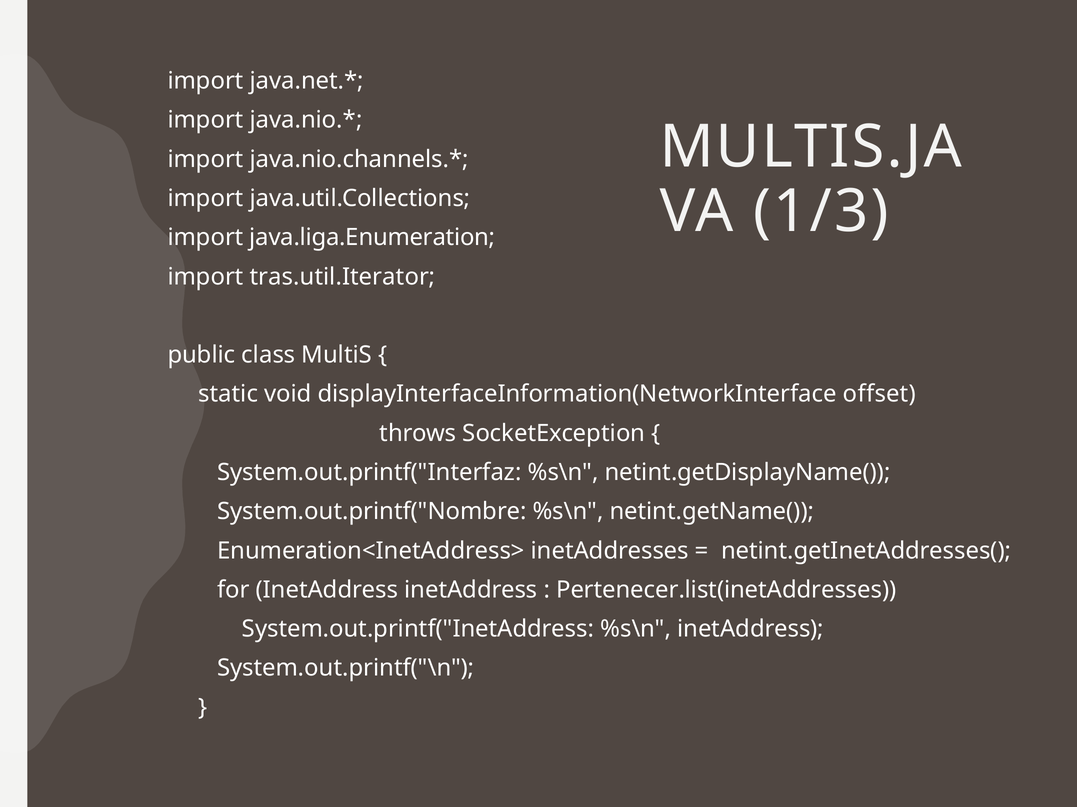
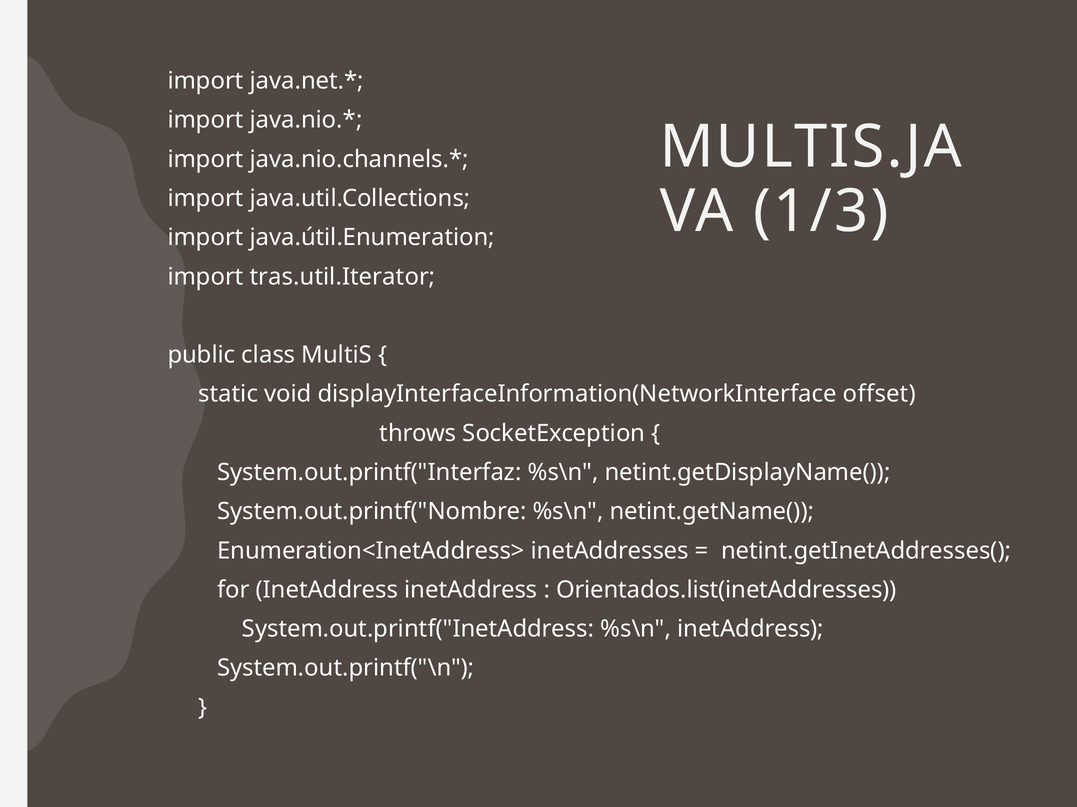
java.liga.Enumeration: java.liga.Enumeration -> java.útil.Enumeration (372, 238)
Pertenecer.list(inetAddresses: Pertenecer.list(inetAddresses -> Orientados.list(inetAddresses (726, 590)
